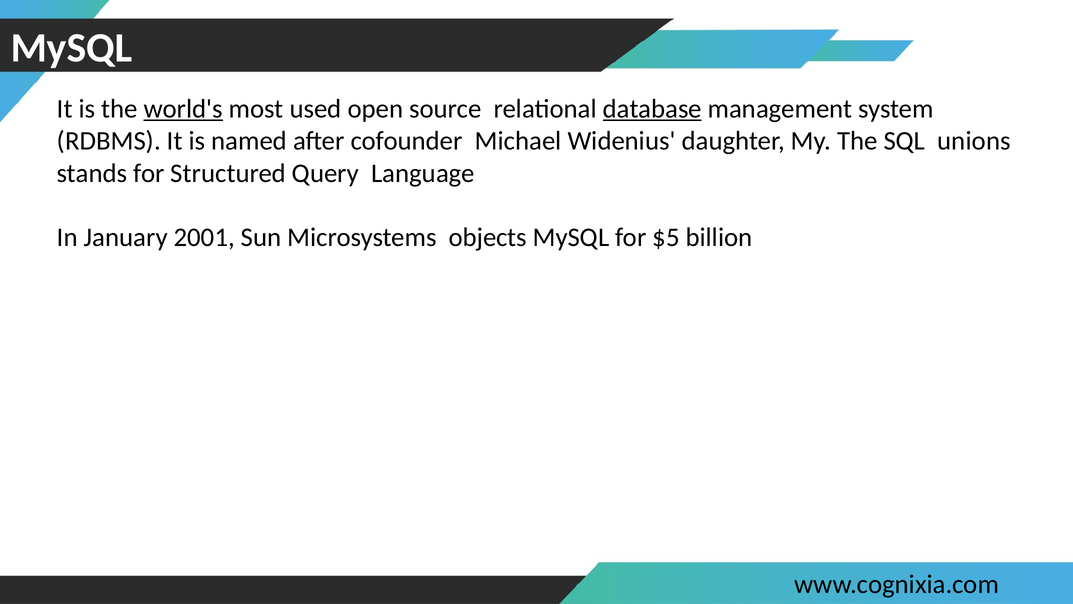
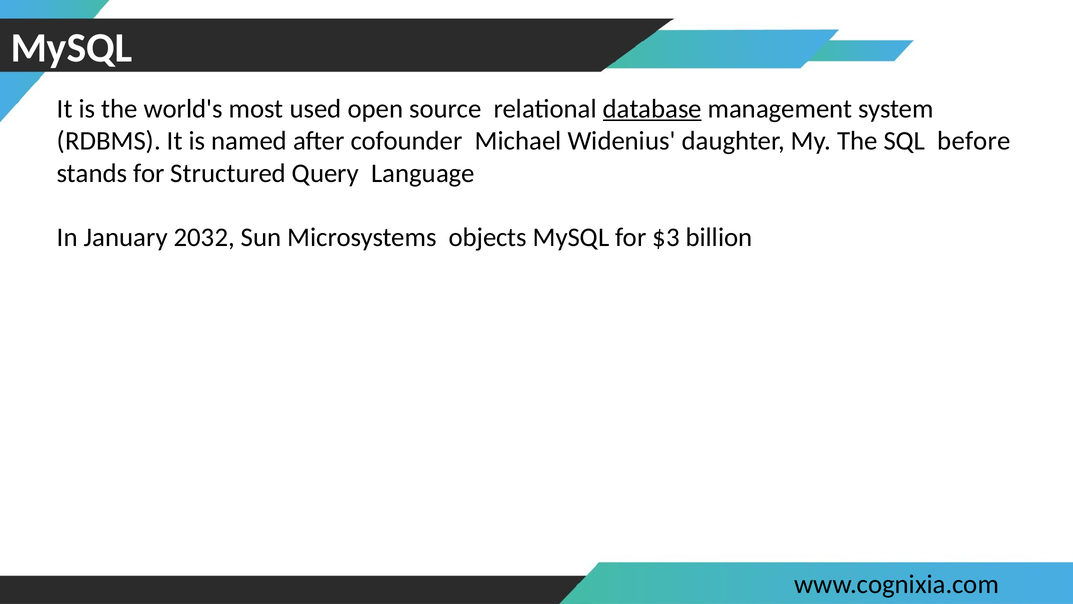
world's underline: present -> none (183, 109)
unions: unions -> before (974, 141)
2001: 2001 -> 2032 (204, 237)
$5: $5 -> $3 (666, 237)
